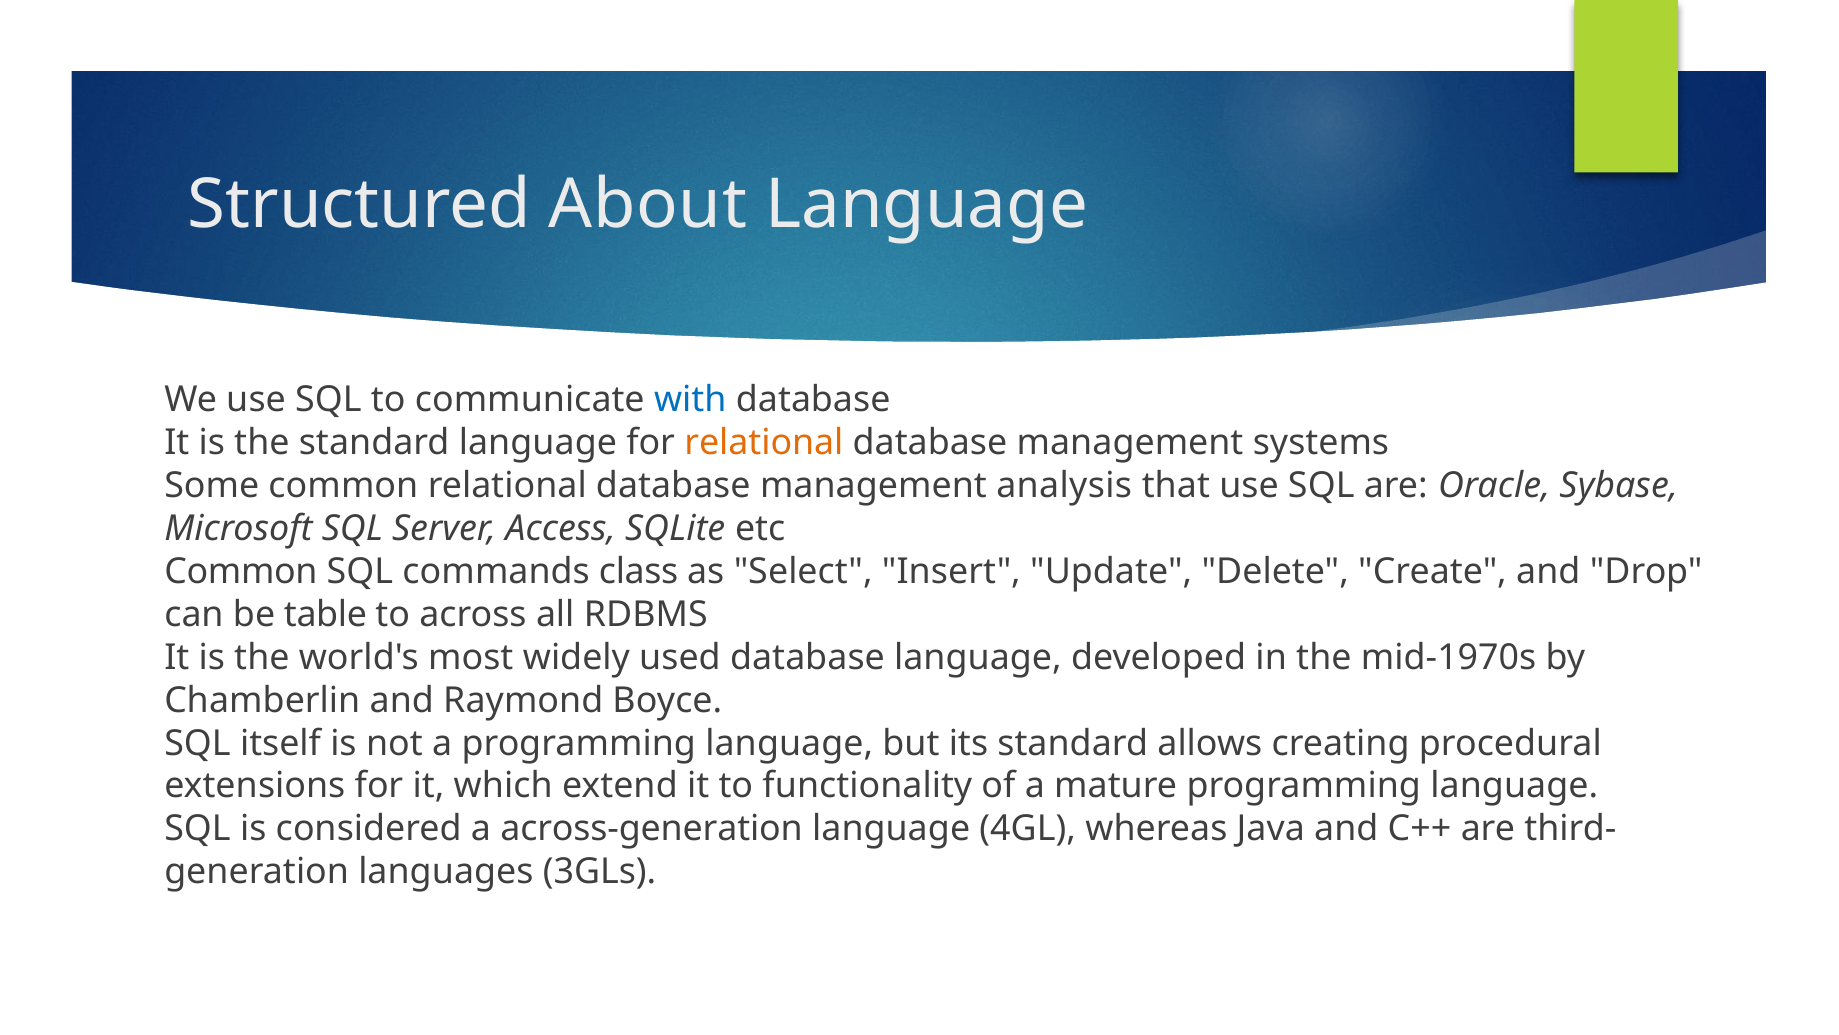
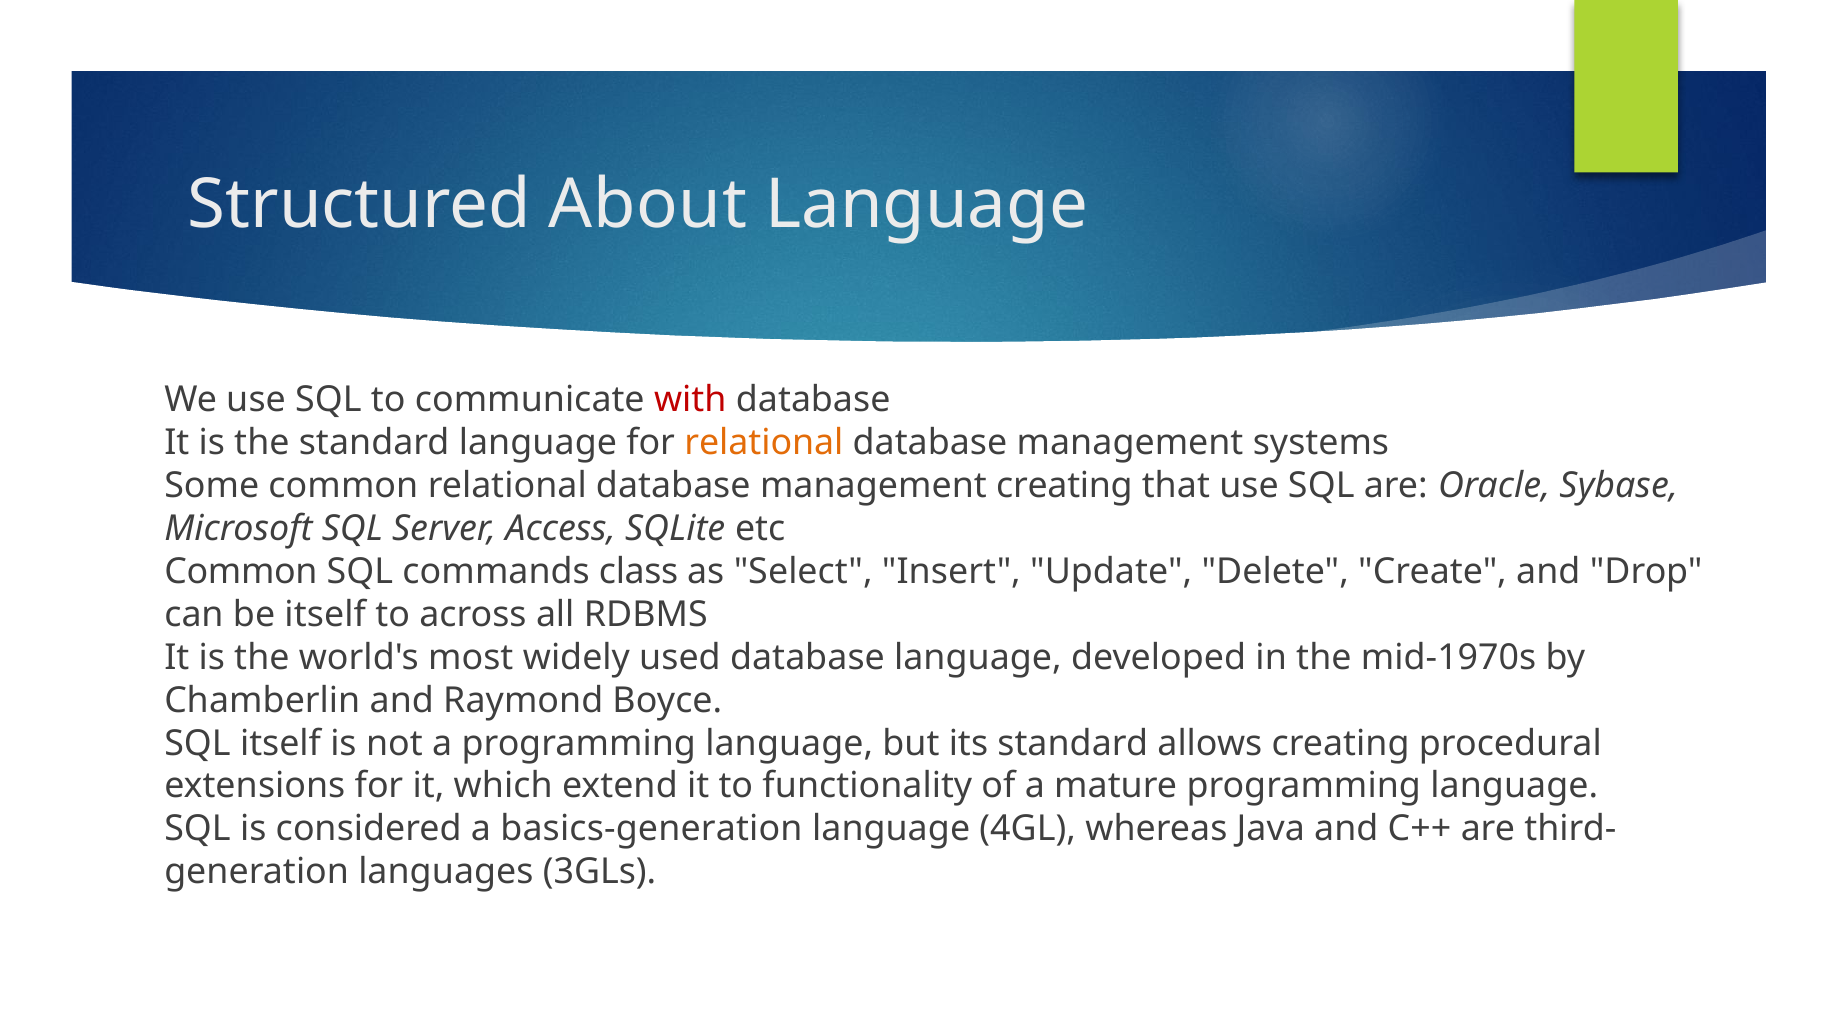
with colour: blue -> red (690, 399)
management analysis: analysis -> creating (1064, 485)
be table: table -> itself (325, 614)
across-generation: across-generation -> basics-generation (651, 829)
